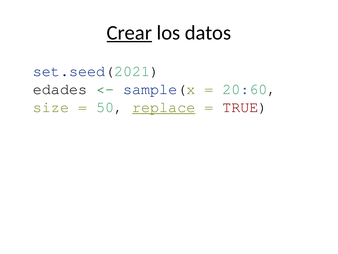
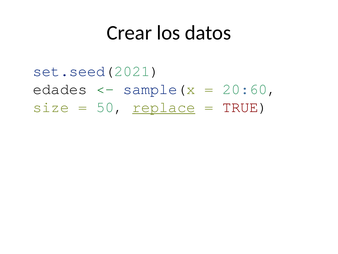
Crear underline: present -> none (129, 33)
